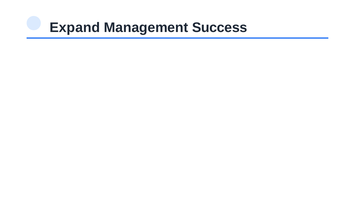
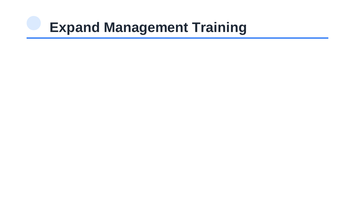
Success: Success -> Training (220, 28)
